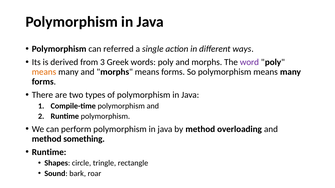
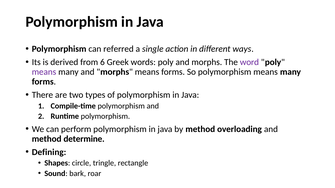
3: 3 -> 6 (102, 62)
means colour: orange -> purple (44, 72)
something: something -> determine (84, 139)
Runtime: Runtime -> Defining (49, 152)
